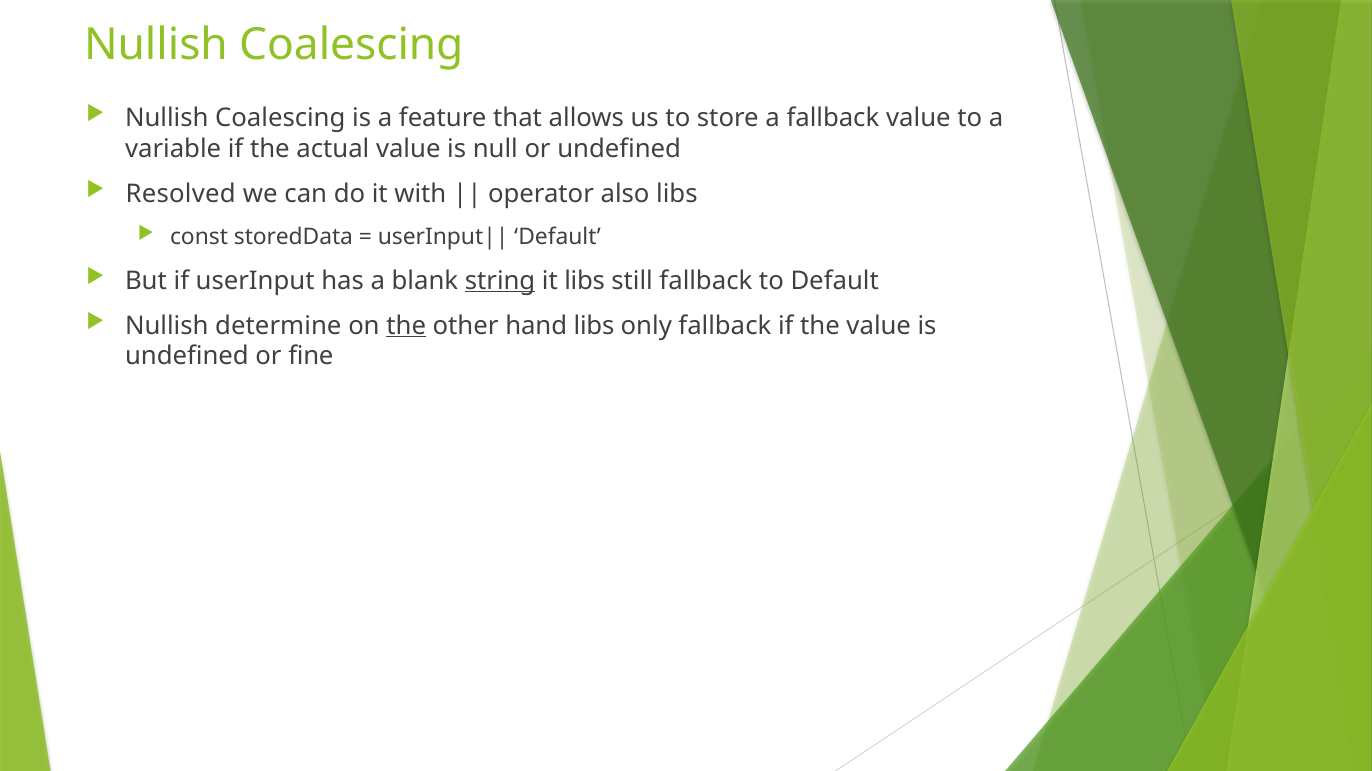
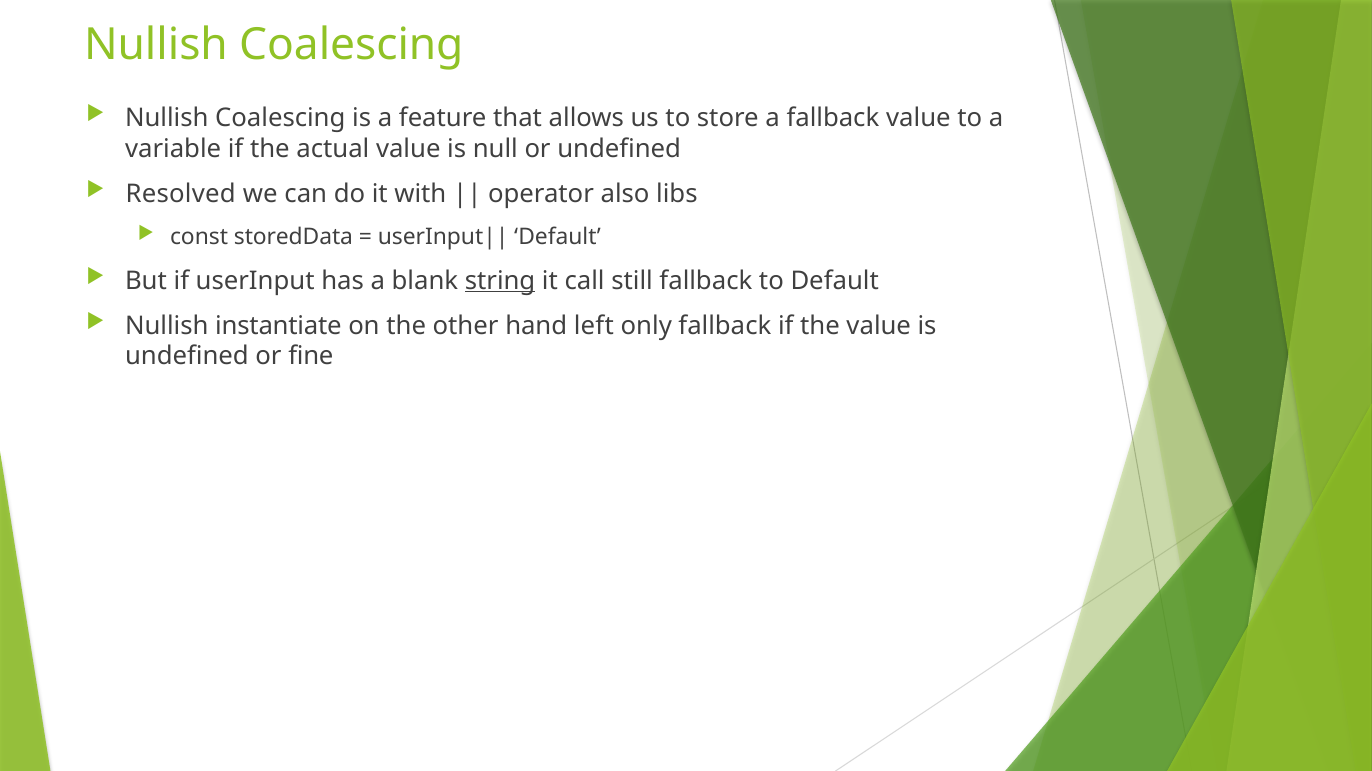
it libs: libs -> call (585, 281)
determine: determine -> instantiate (278, 326)
the underline: present -> none (406, 326)
hand libs: libs -> left (594, 326)
